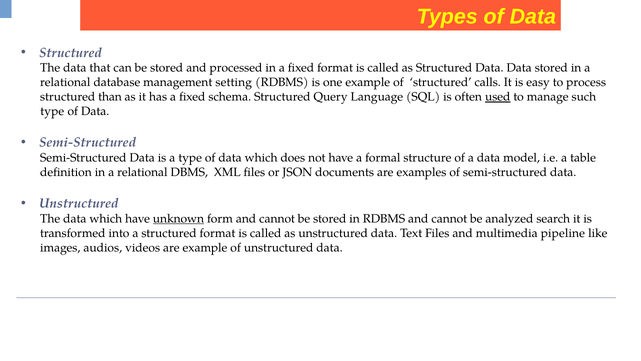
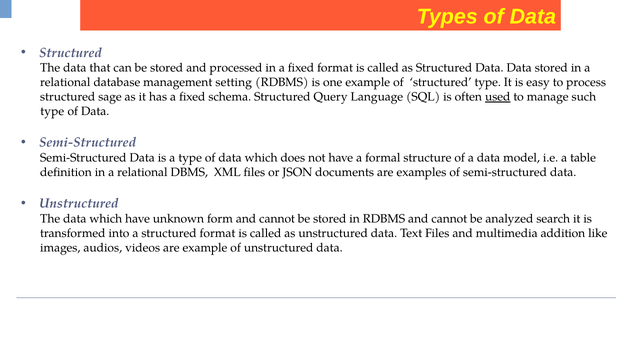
structured calls: calls -> type (488, 82)
than: than -> sage (110, 97)
unknown underline: present -> none (178, 218)
pipeline: pipeline -> addition (563, 233)
